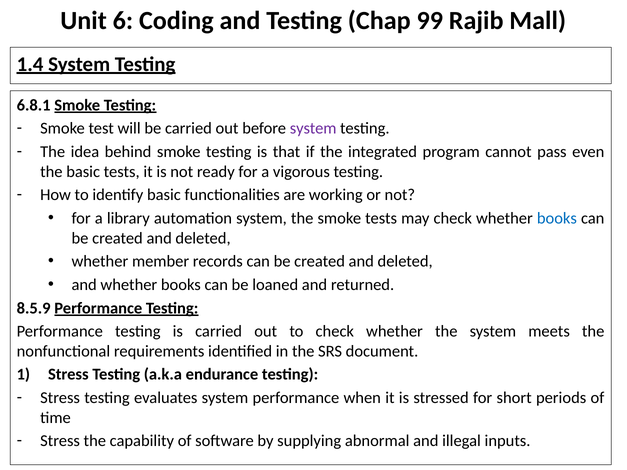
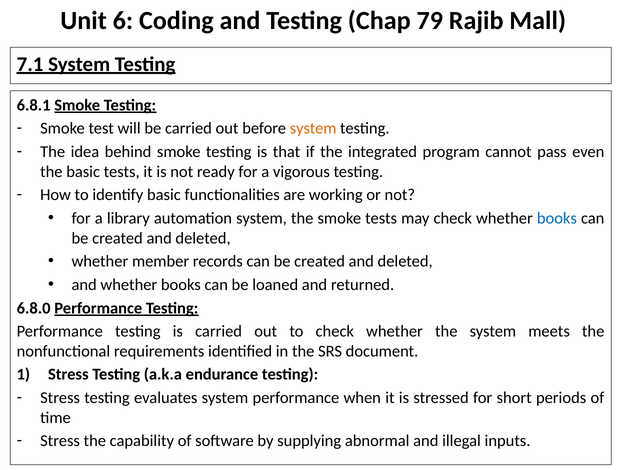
99: 99 -> 79 (430, 21)
1.4: 1.4 -> 7.1 (30, 64)
system colour: purple -> orange (313, 129)
8.5.9: 8.5.9 -> 6.8.0 (34, 308)
